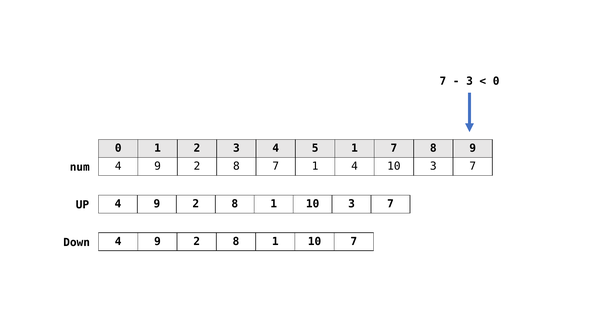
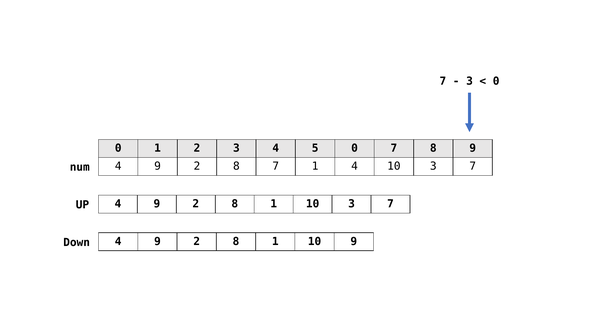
5 1: 1 -> 0 (355, 148)
10 7: 7 -> 9 (354, 241)
